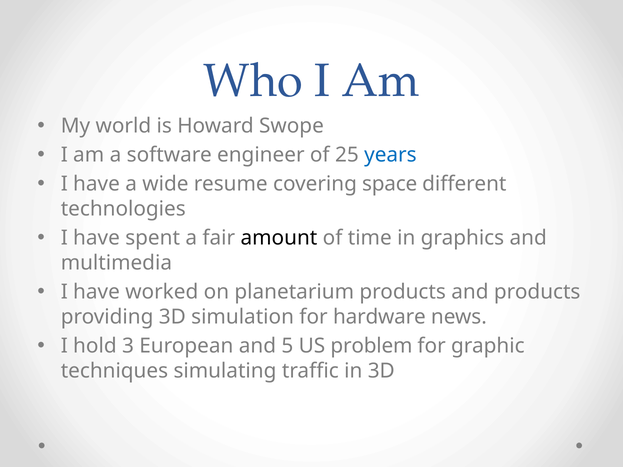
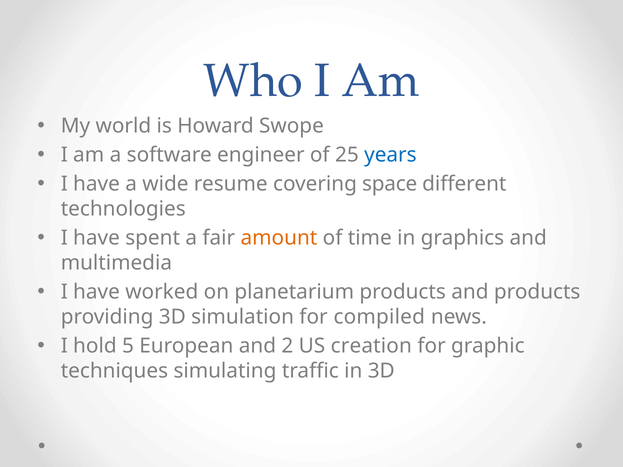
amount colour: black -> orange (279, 238)
hardware: hardware -> compiled (379, 317)
3: 3 -> 5 (128, 346)
5: 5 -> 2 (287, 346)
problem: problem -> creation (371, 346)
